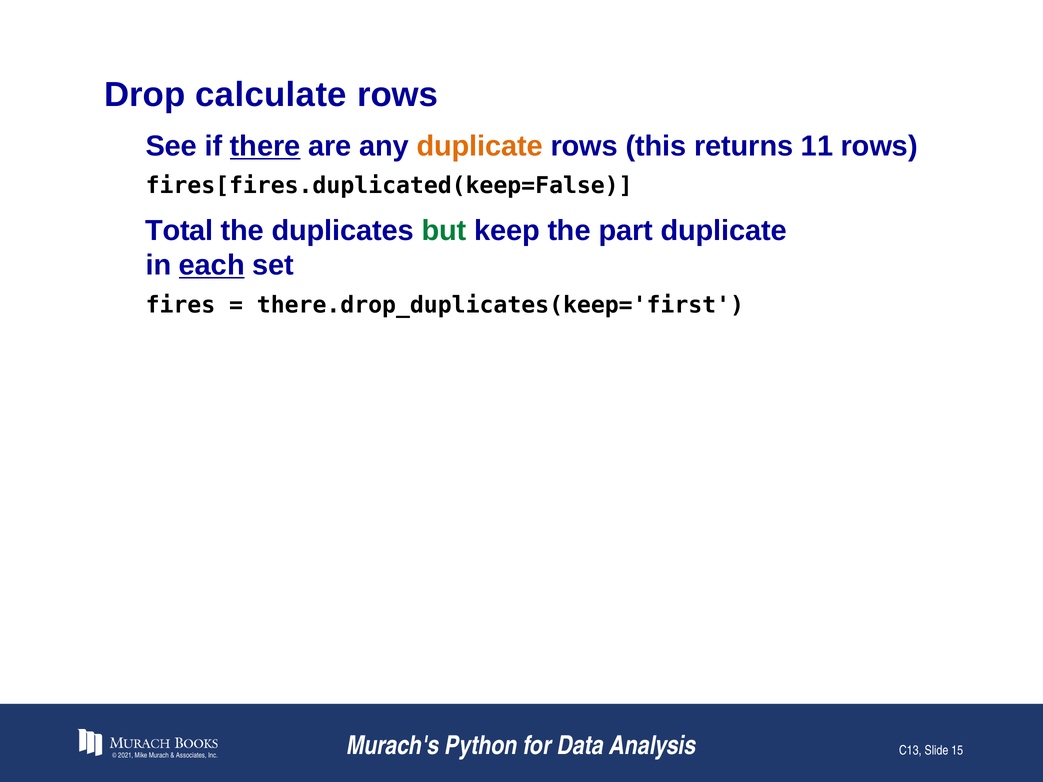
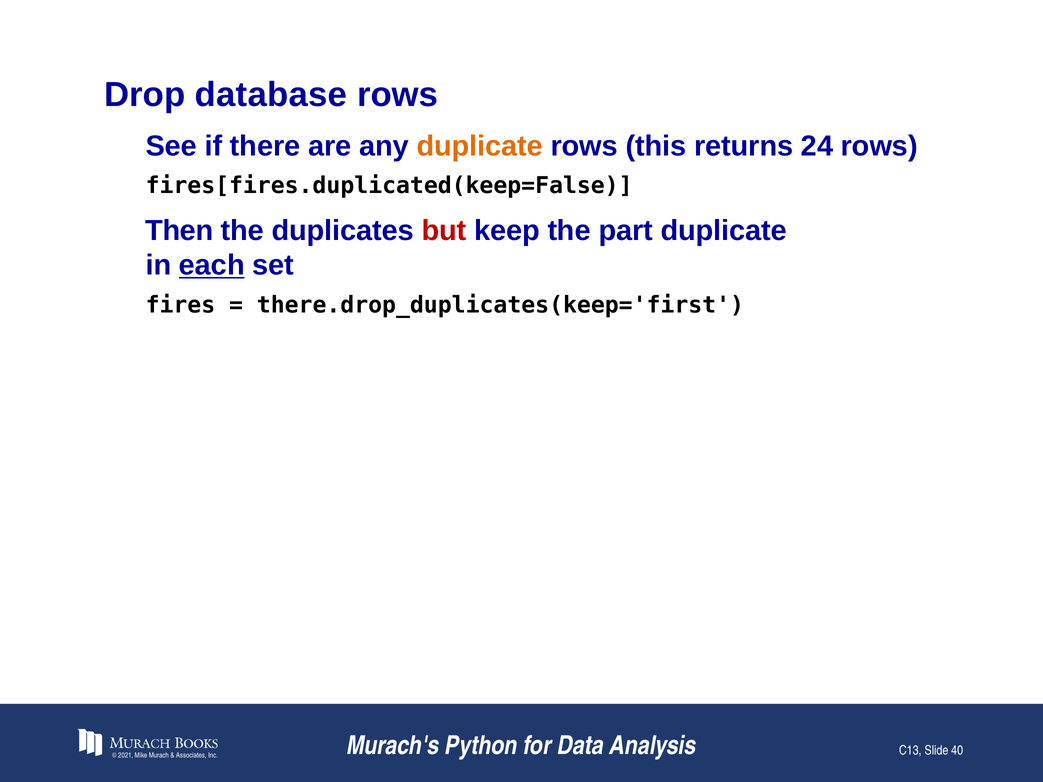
calculate: calculate -> database (271, 95)
there underline: present -> none (265, 146)
11: 11 -> 24 (817, 146)
Total: Total -> Then (179, 231)
but colour: green -> red (444, 231)
15: 15 -> 40 (957, 750)
